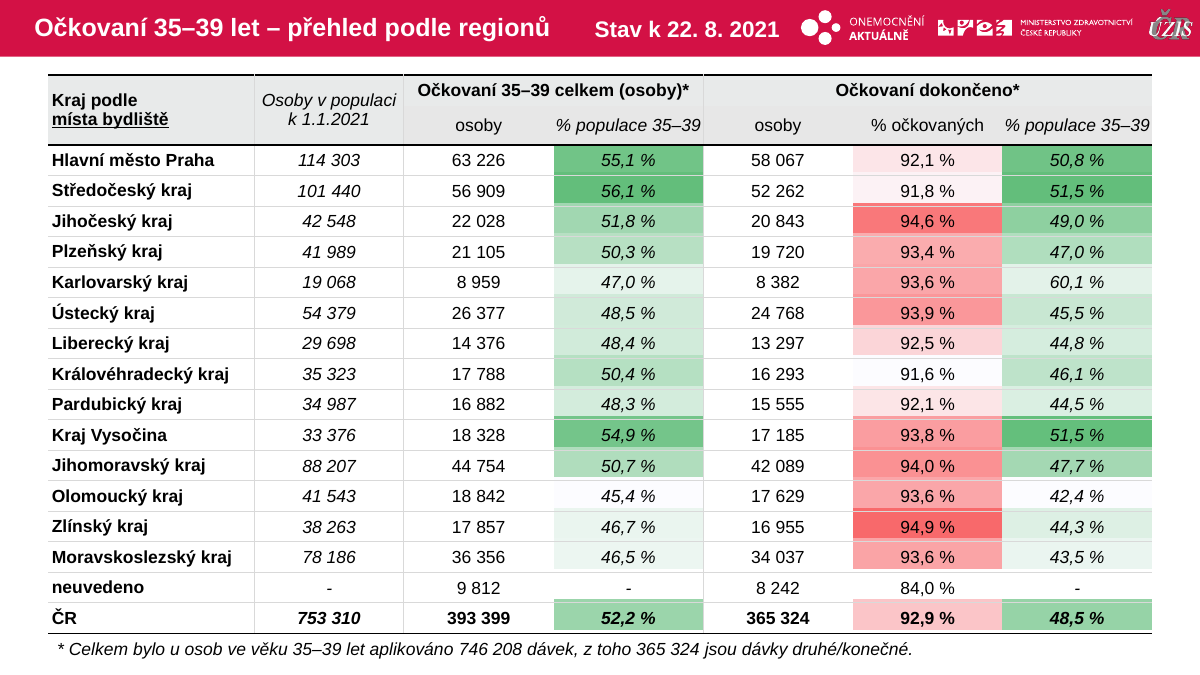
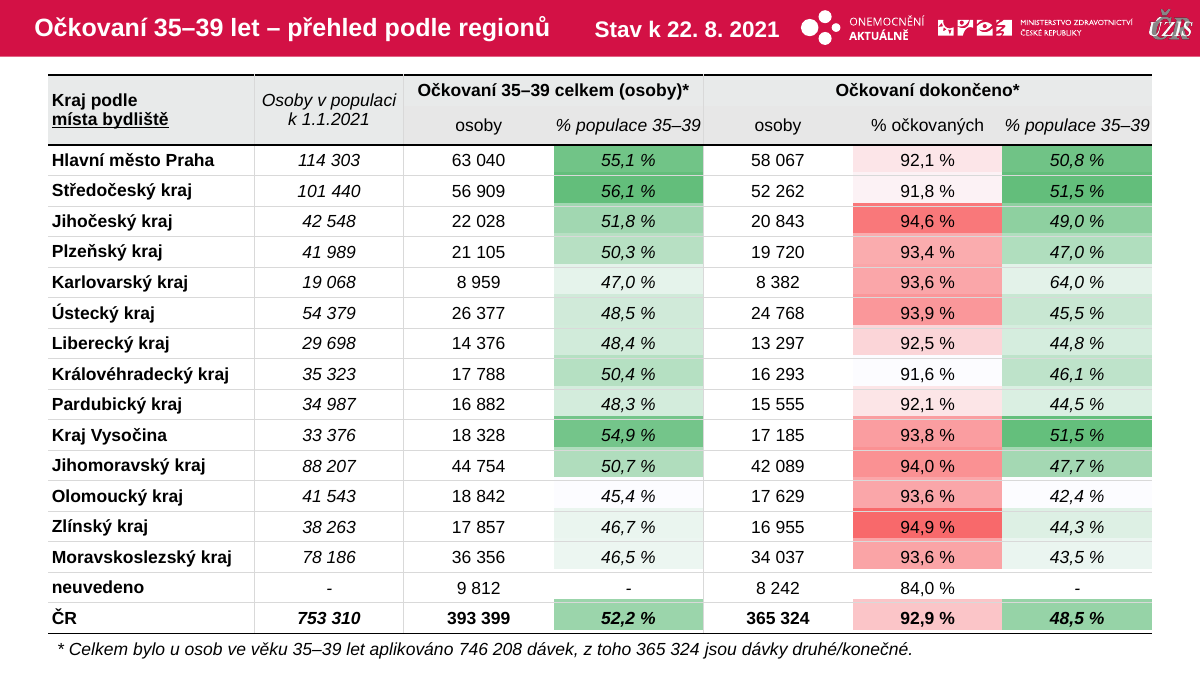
226: 226 -> 040 (491, 161)
60,1: 60,1 -> 64,0 (1067, 283)
